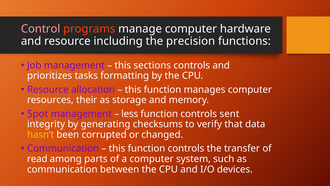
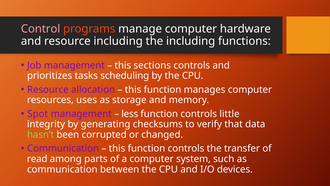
the precision: precision -> including (191, 41)
formatting: formatting -> scheduling (125, 76)
their: their -> uses (87, 100)
sent: sent -> little (230, 114)
hasn’t colour: yellow -> light green (41, 134)
